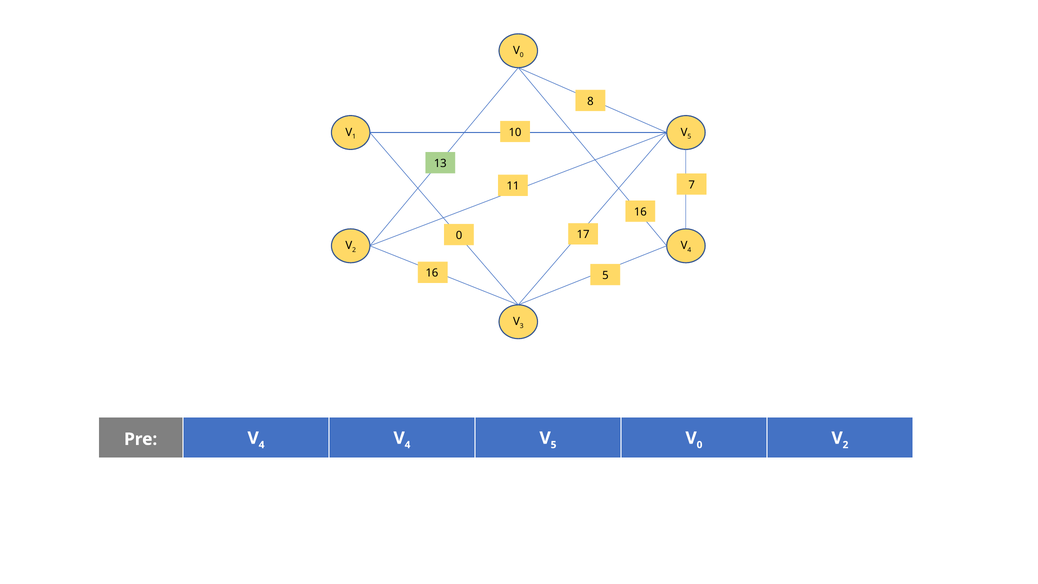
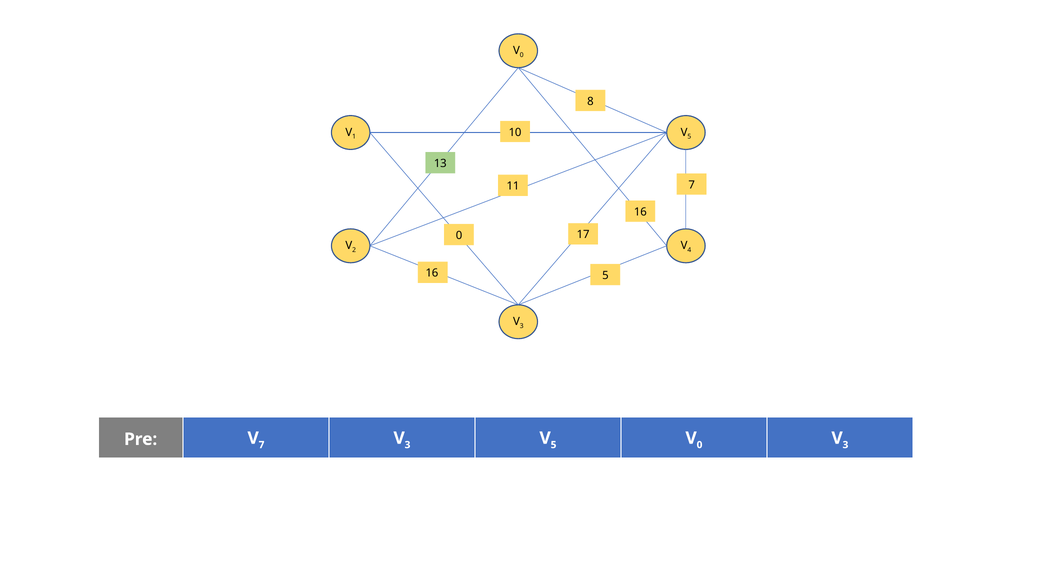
4: 4 -> 7 (262, 445)
4: 4 -> 3 (408, 445)
2: 2 -> 3 (845, 445)
